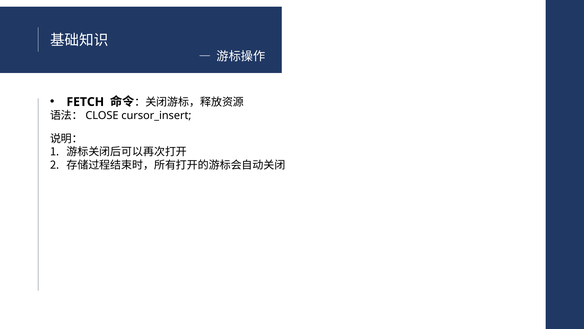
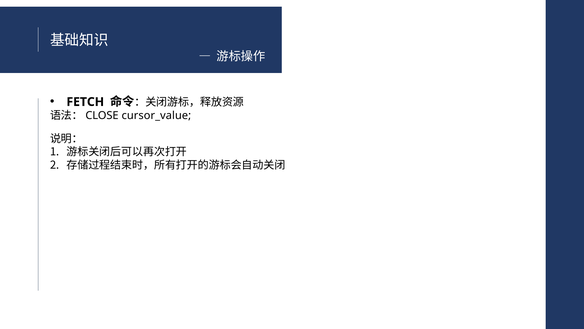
cursor_insert: cursor_insert -> cursor_value (156, 116)
